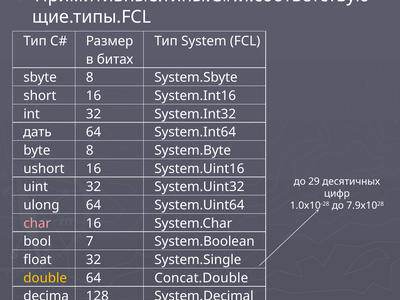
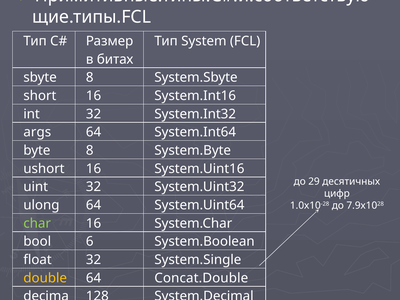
дать: дать -> args (37, 132)
char colour: pink -> light green (37, 223)
7: 7 -> 6 (90, 242)
